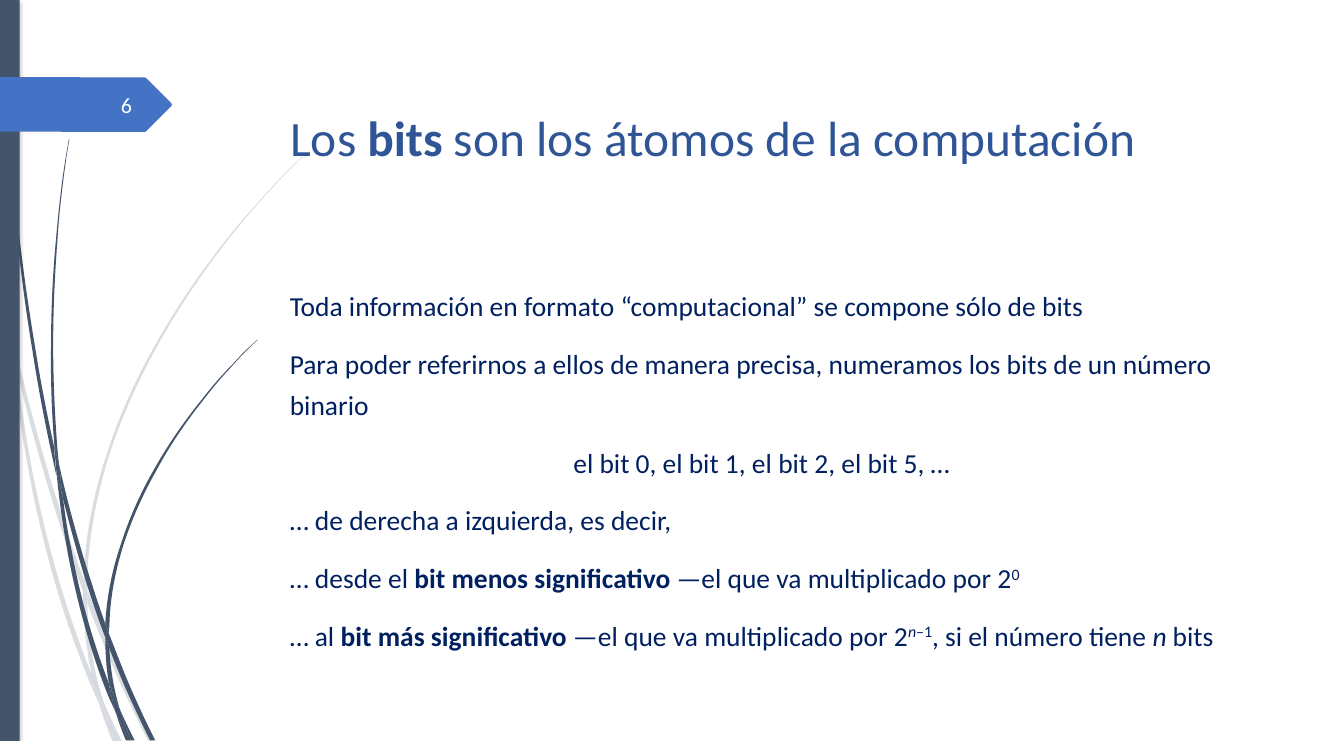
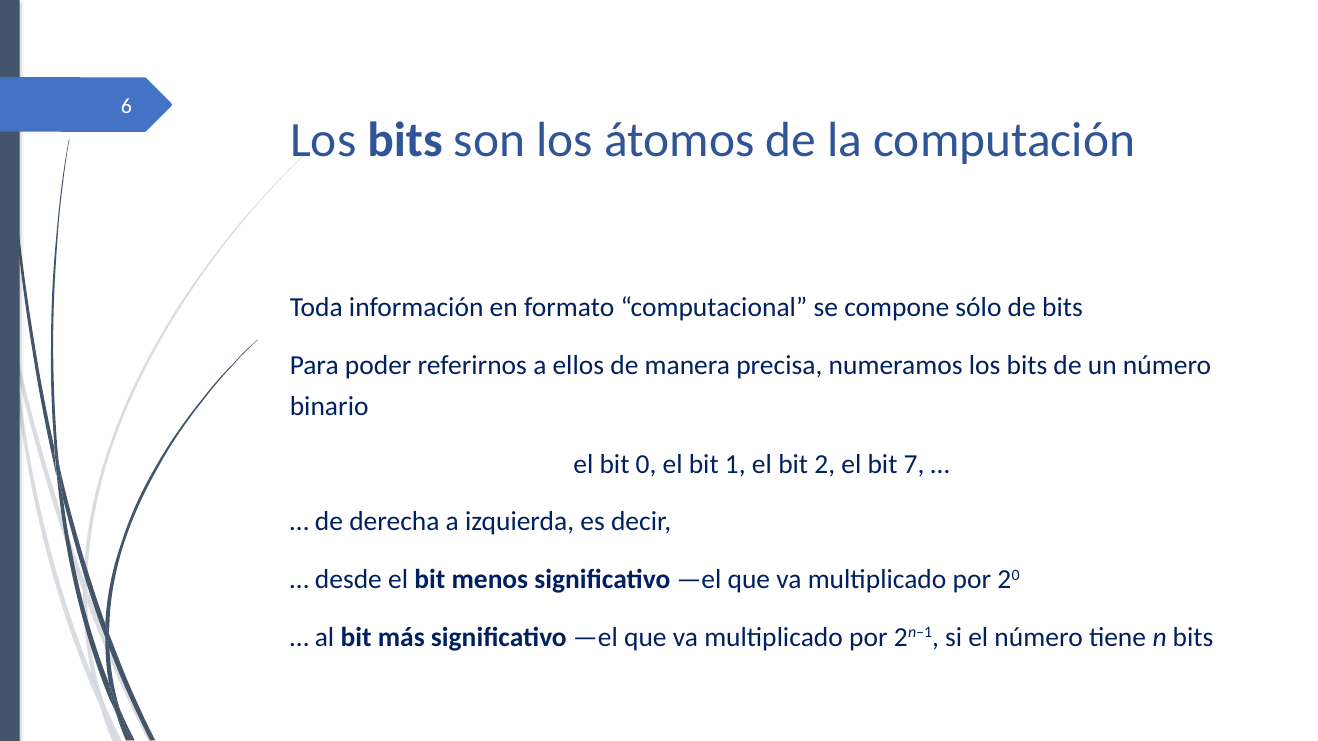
5: 5 -> 7 (914, 464)
